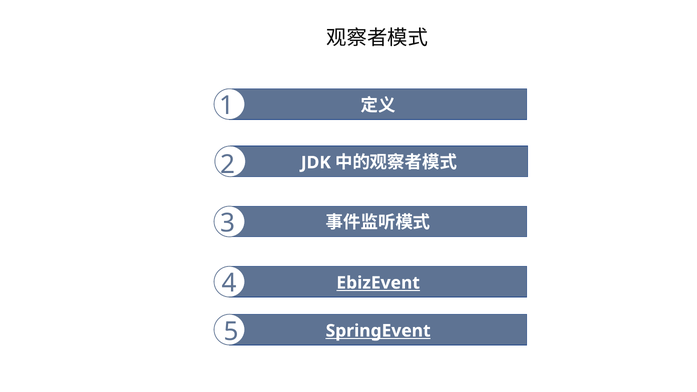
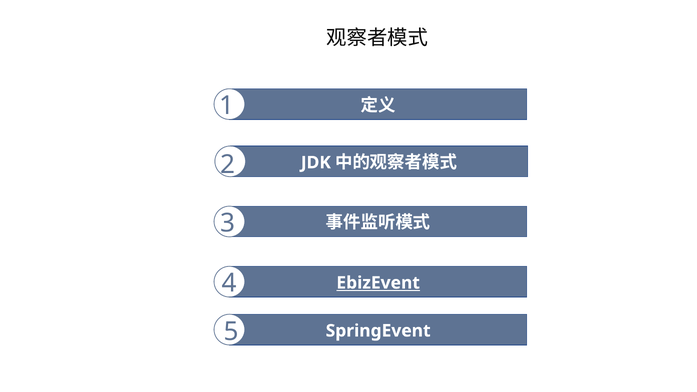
SpringEvent underline: present -> none (378, 331)
